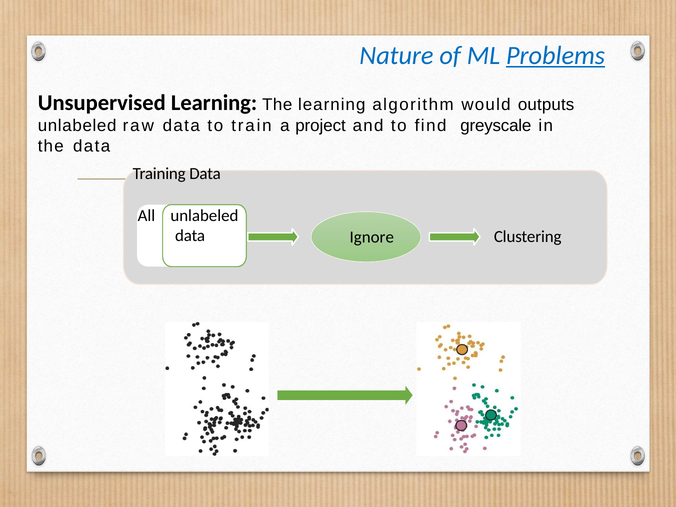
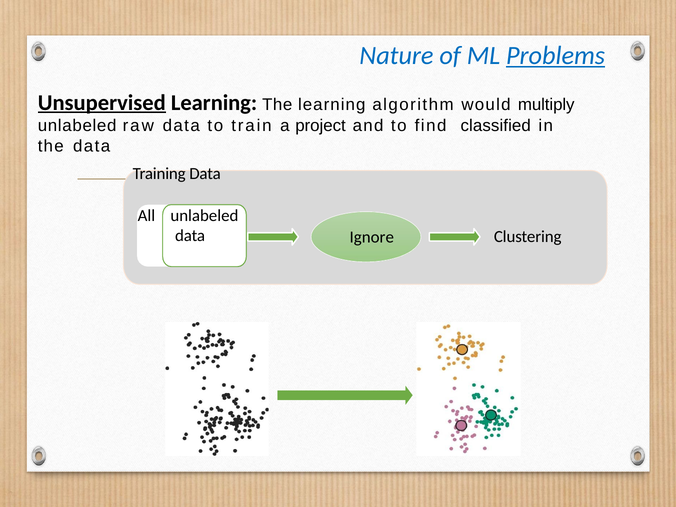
Unsupervised underline: none -> present (102, 103)
outputs: outputs -> multiply (546, 104)
greyscale: greyscale -> classified (496, 126)
